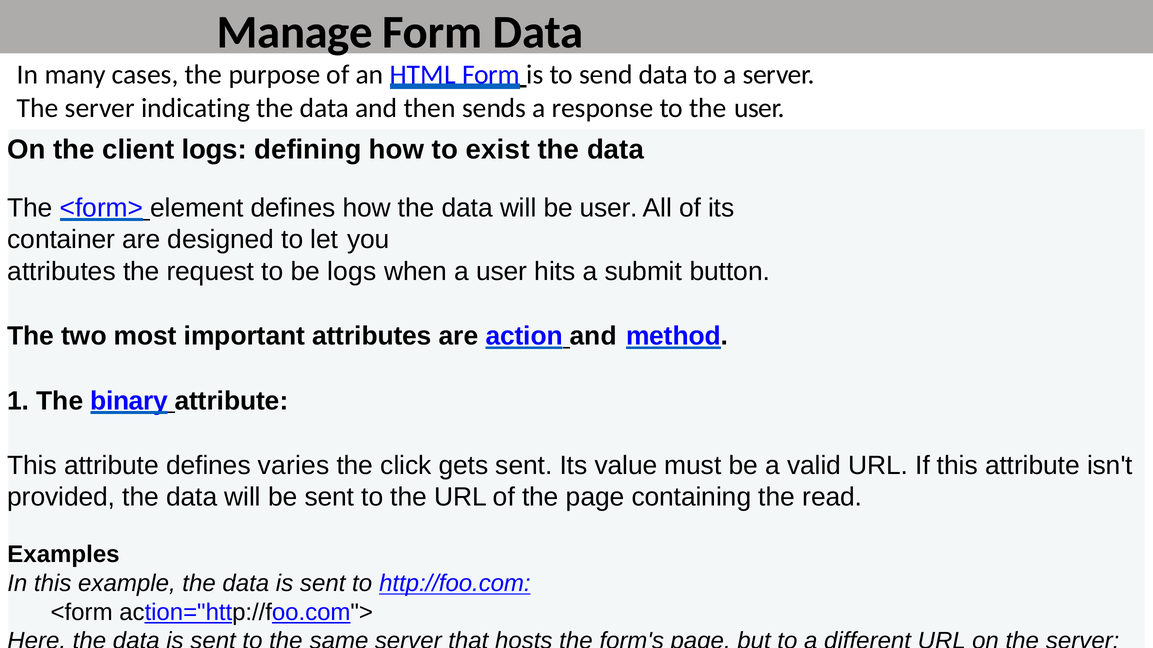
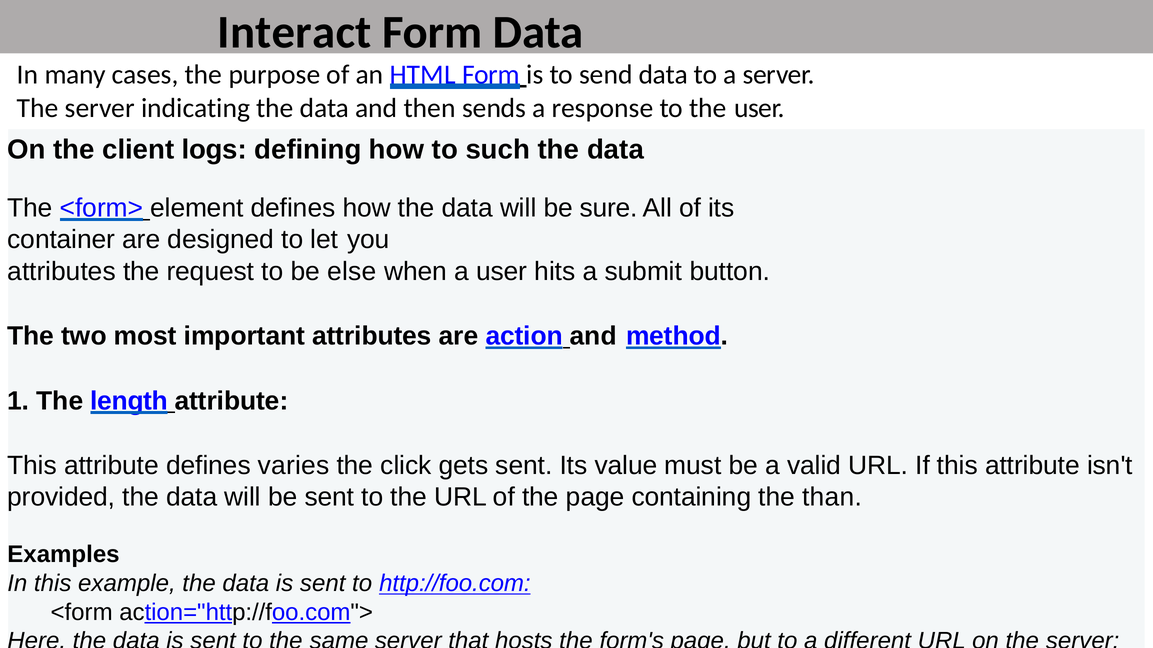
Manage: Manage -> Interact (294, 33)
exist: exist -> such (498, 150)
be user: user -> sure (609, 208)
be logs: logs -> else (352, 272)
binary: binary -> length (129, 401)
read: read -> than (832, 498)
